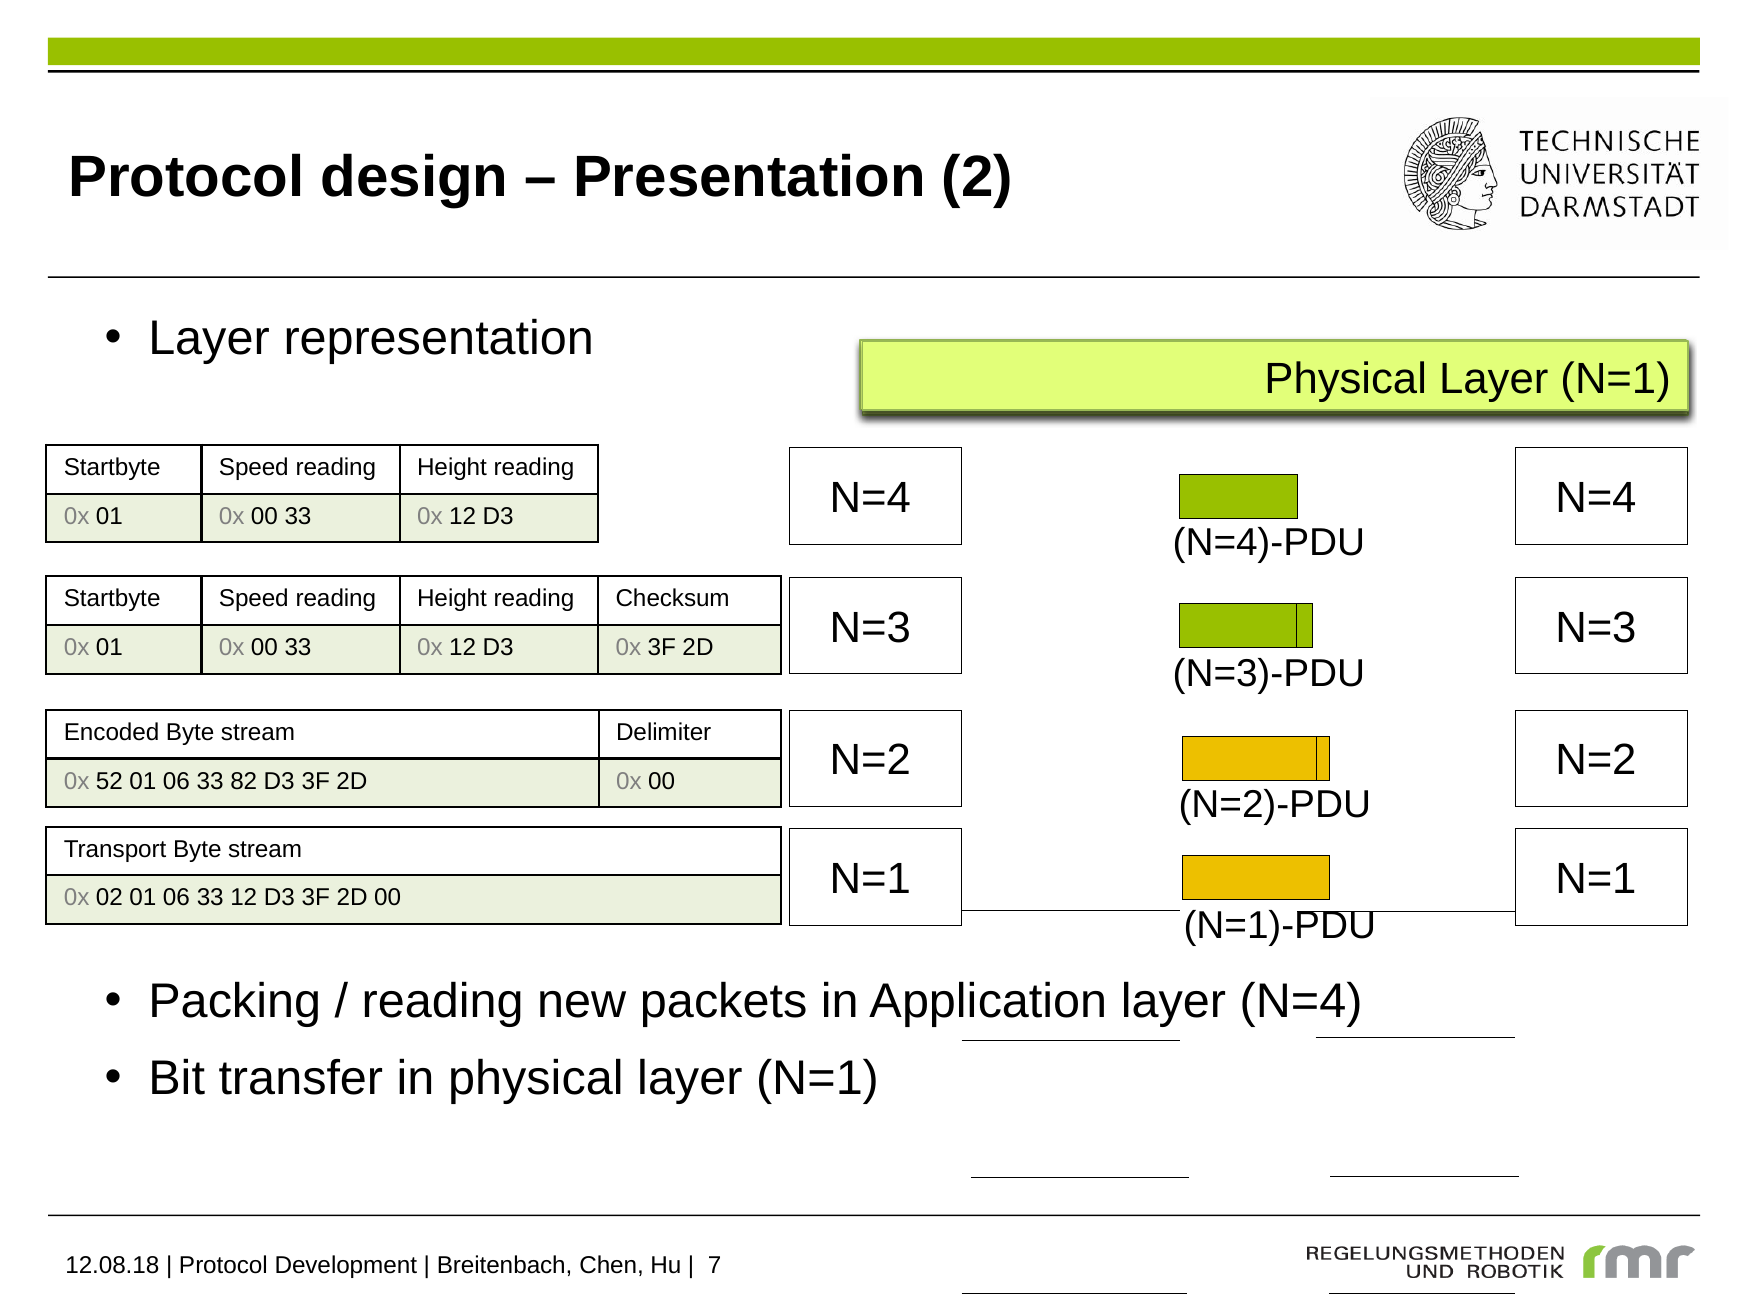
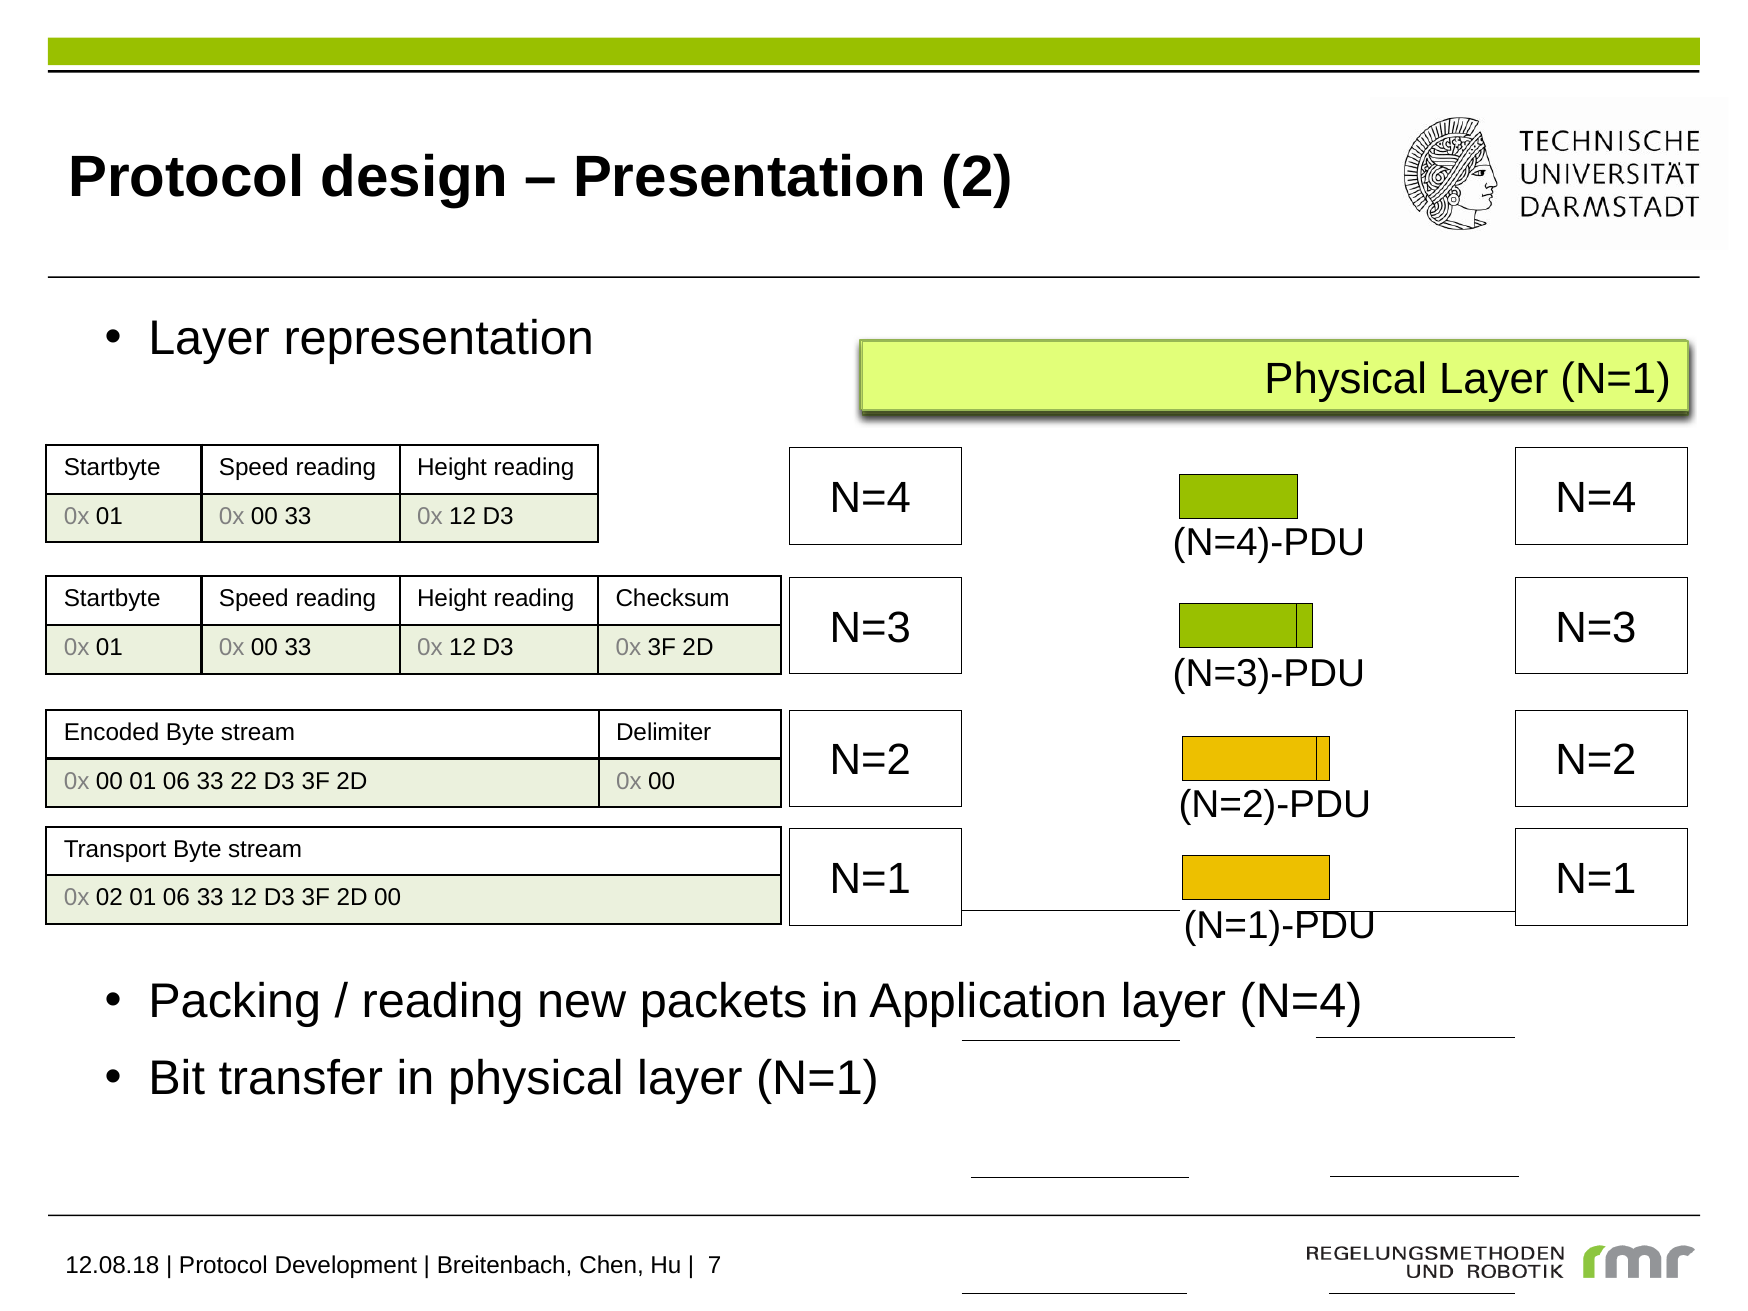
52: 52 -> 00 (109, 781)
82: 82 -> 22 (244, 781)
